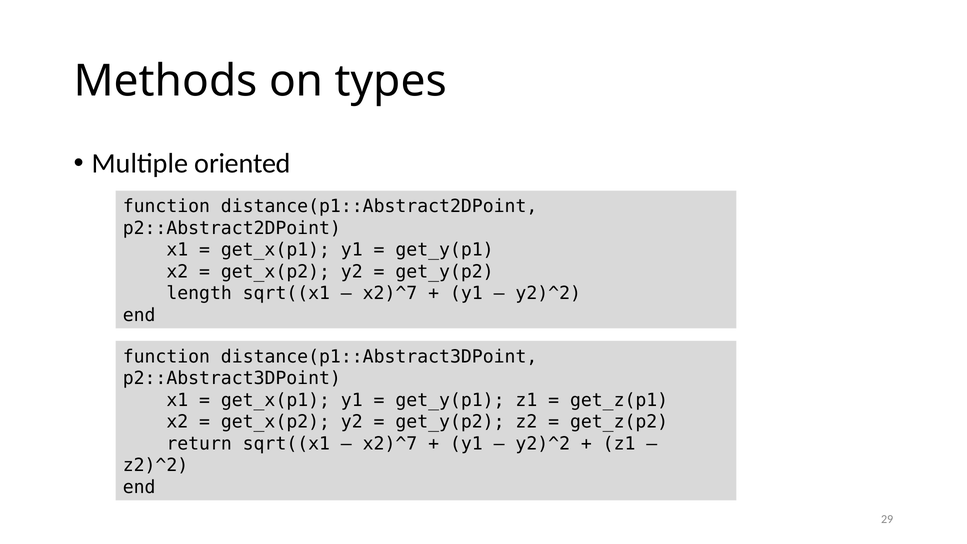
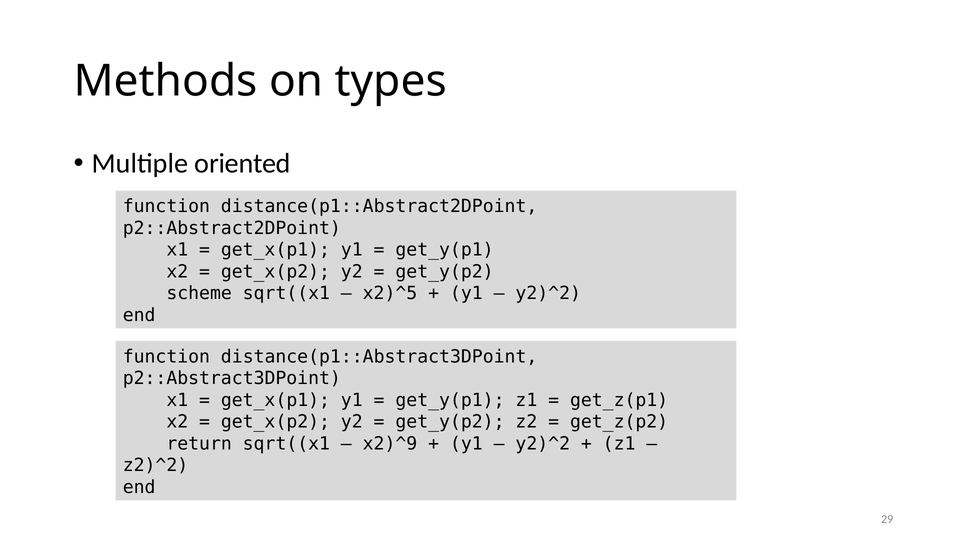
length: length -> scheme (199, 293)
x2)^7: x2)^7 -> x2)^5 (390, 293)
x2)^7: x2)^7 -> x2)^9 (390, 444)
